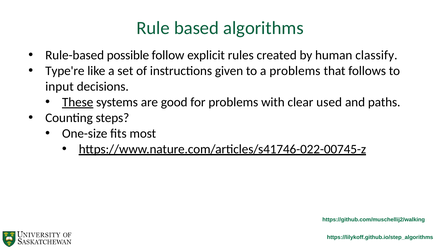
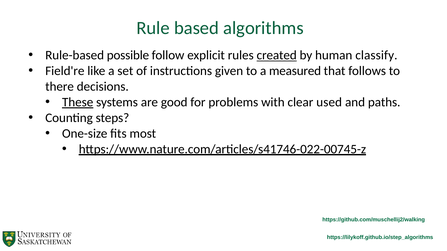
created underline: none -> present (277, 55)
Type're: Type're -> Field're (65, 71)
a problems: problems -> measured (295, 71)
input: input -> there (60, 87)
